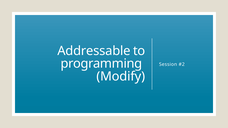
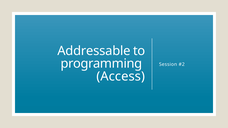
Modify: Modify -> Access (121, 76)
